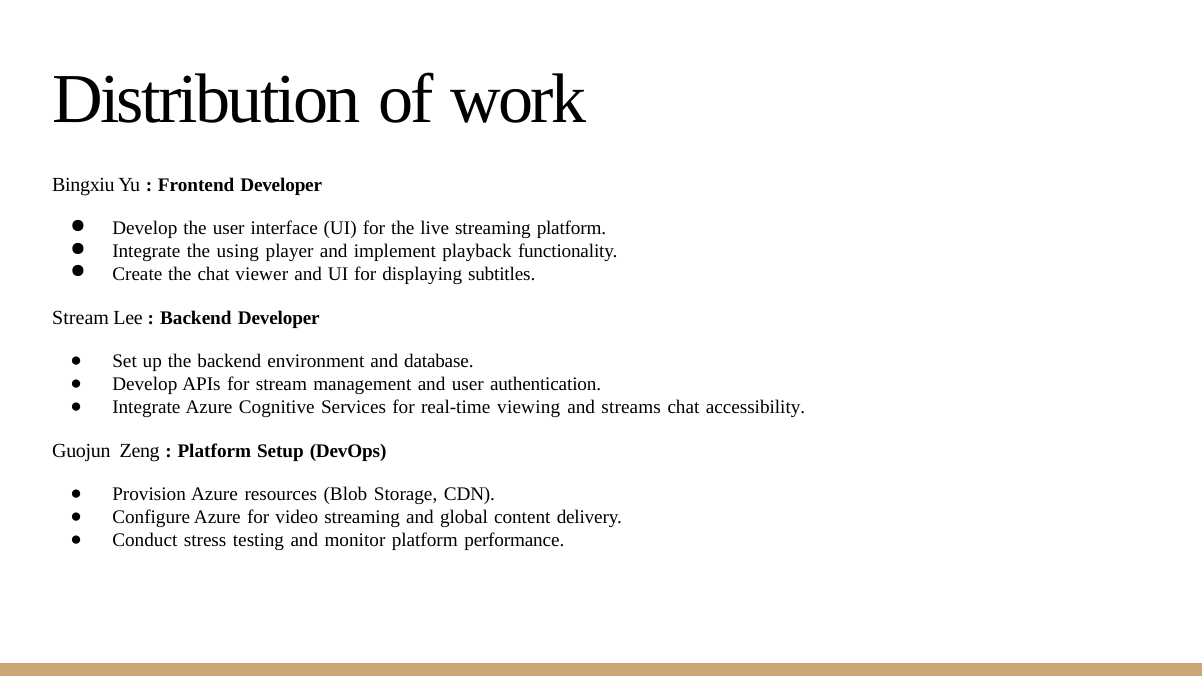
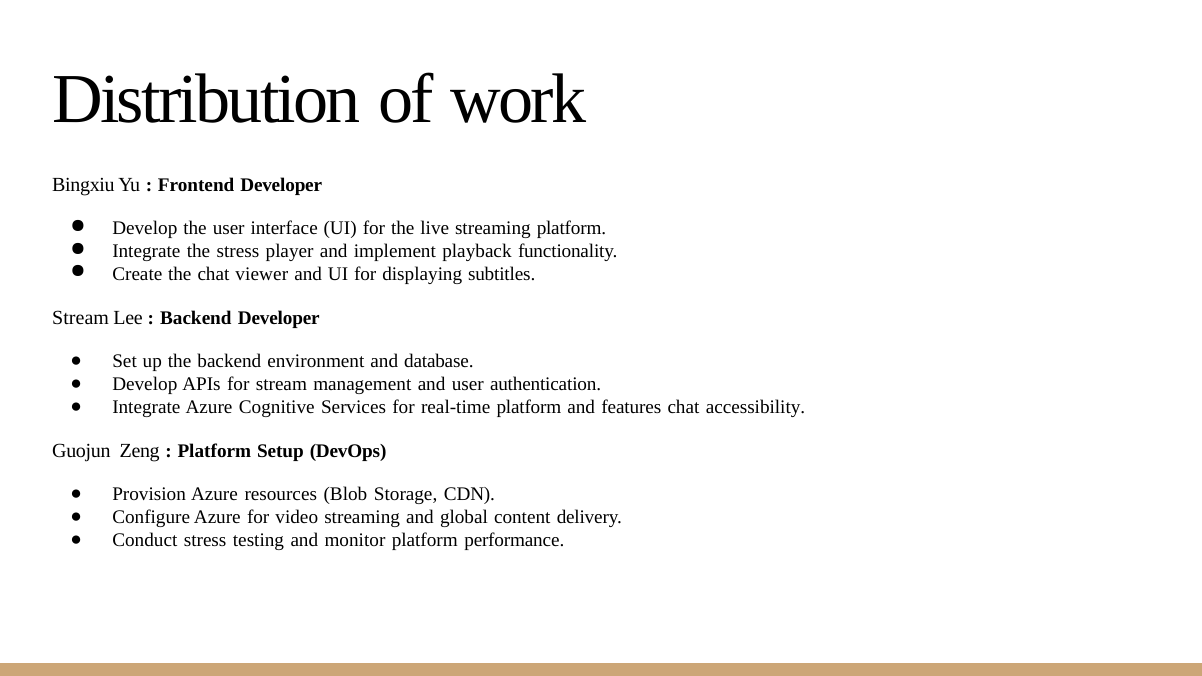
the using: using -> stress (238, 251)
real-time viewing: viewing -> platform (529, 407)
streams: streams -> features (631, 407)
